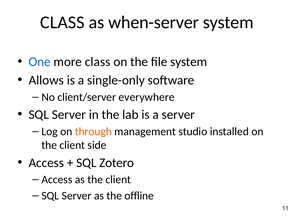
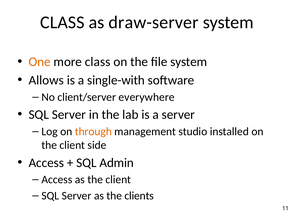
when-server: when-server -> draw-server (154, 22)
One colour: blue -> orange (40, 62)
single-only: single-only -> single-with (116, 80)
Zotero: Zotero -> Admin (117, 162)
offline: offline -> clients (139, 195)
